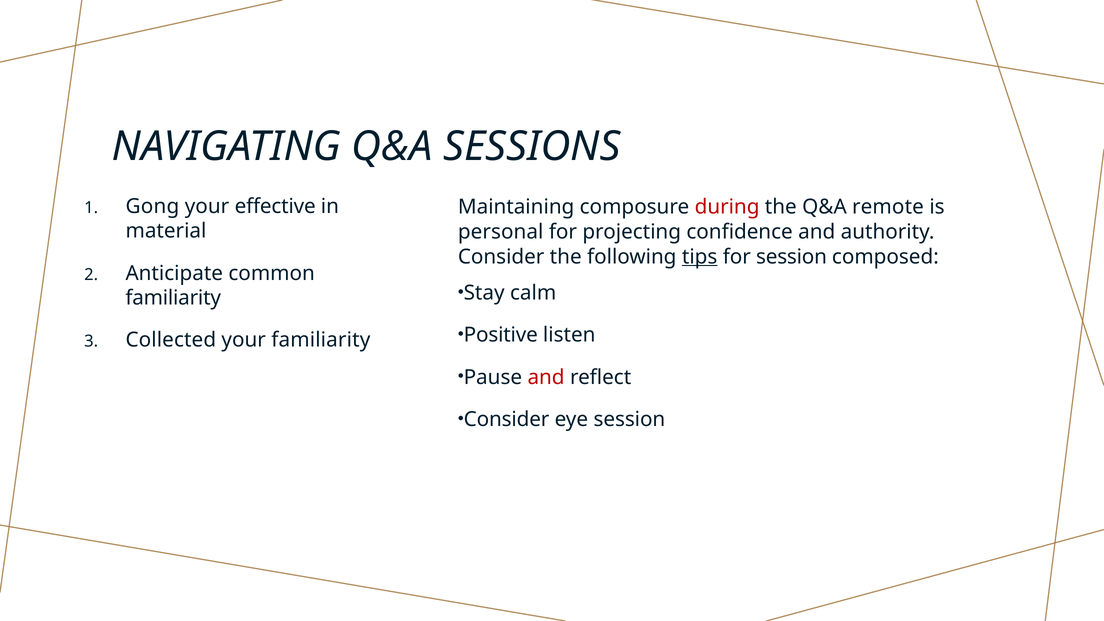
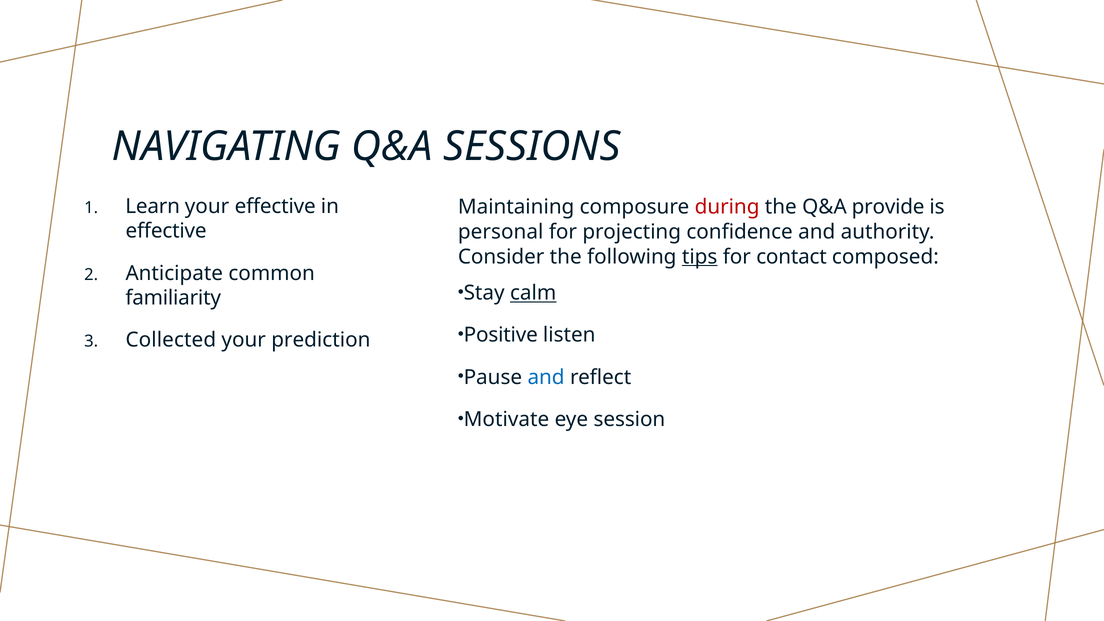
remote: remote -> provide (888, 207)
Gong: Gong -> Learn (153, 206)
material: material -> effective (166, 231)
for session: session -> contact (792, 257)
calm underline: none -> present (533, 293)
your familiarity: familiarity -> prediction (321, 340)
and colour: red -> blue (546, 377)
Consider: Consider -> Motivate (506, 419)
